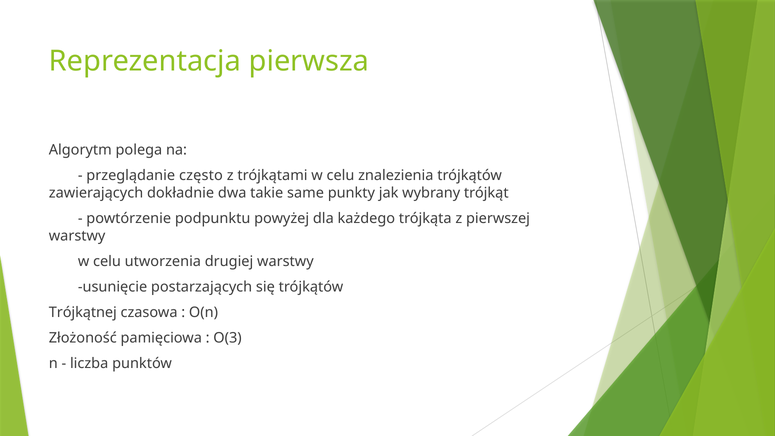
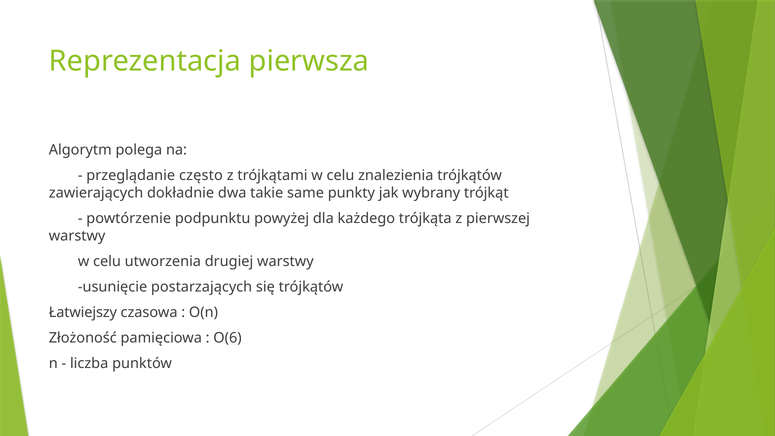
Trójkątnej: Trójkątnej -> Łatwiejszy (83, 312)
O(3: O(3 -> O(6 (228, 338)
